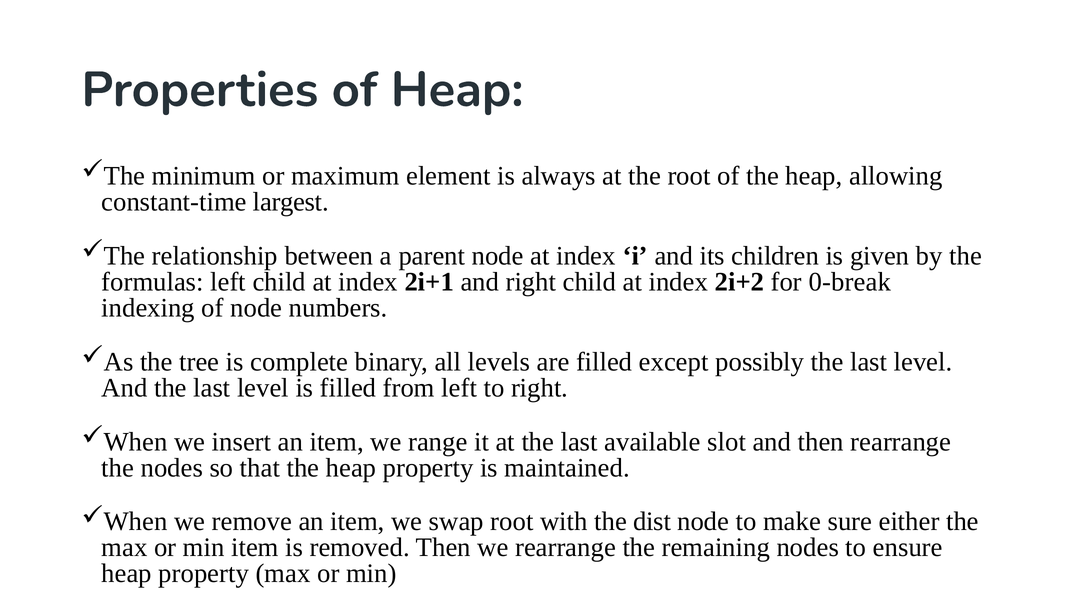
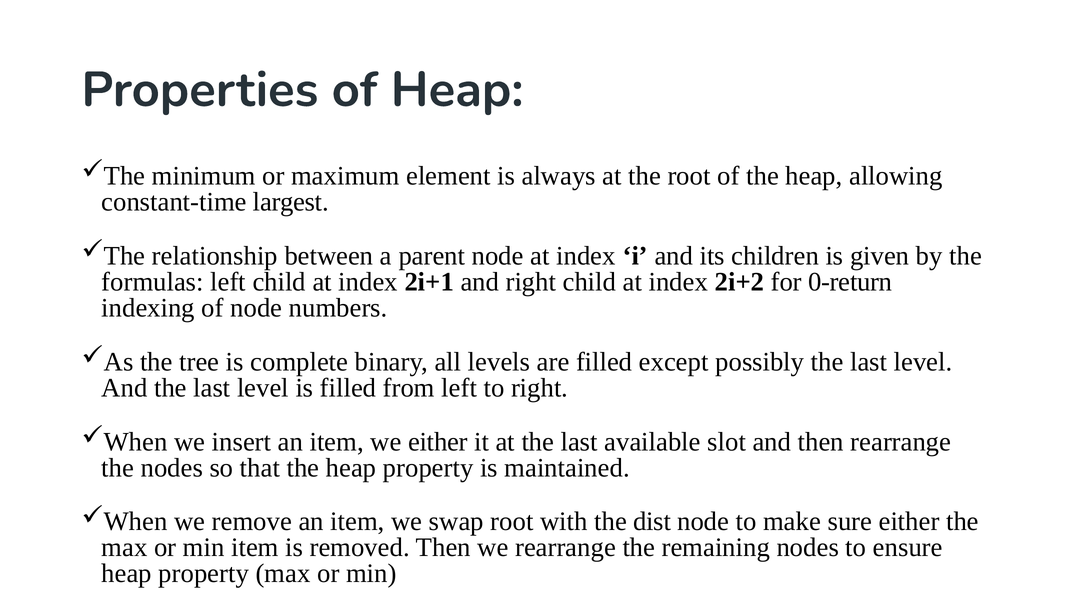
0-break: 0-break -> 0-return (850, 282)
we range: range -> either (438, 442)
